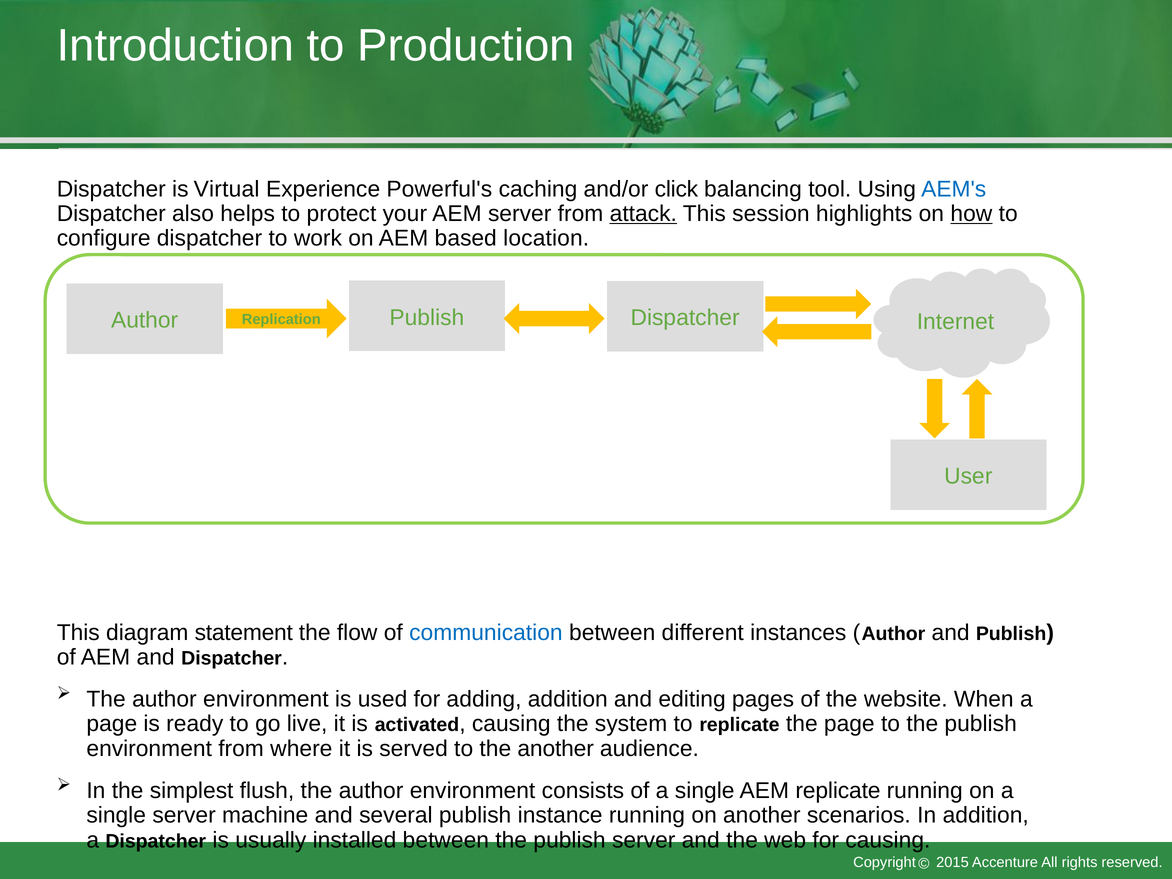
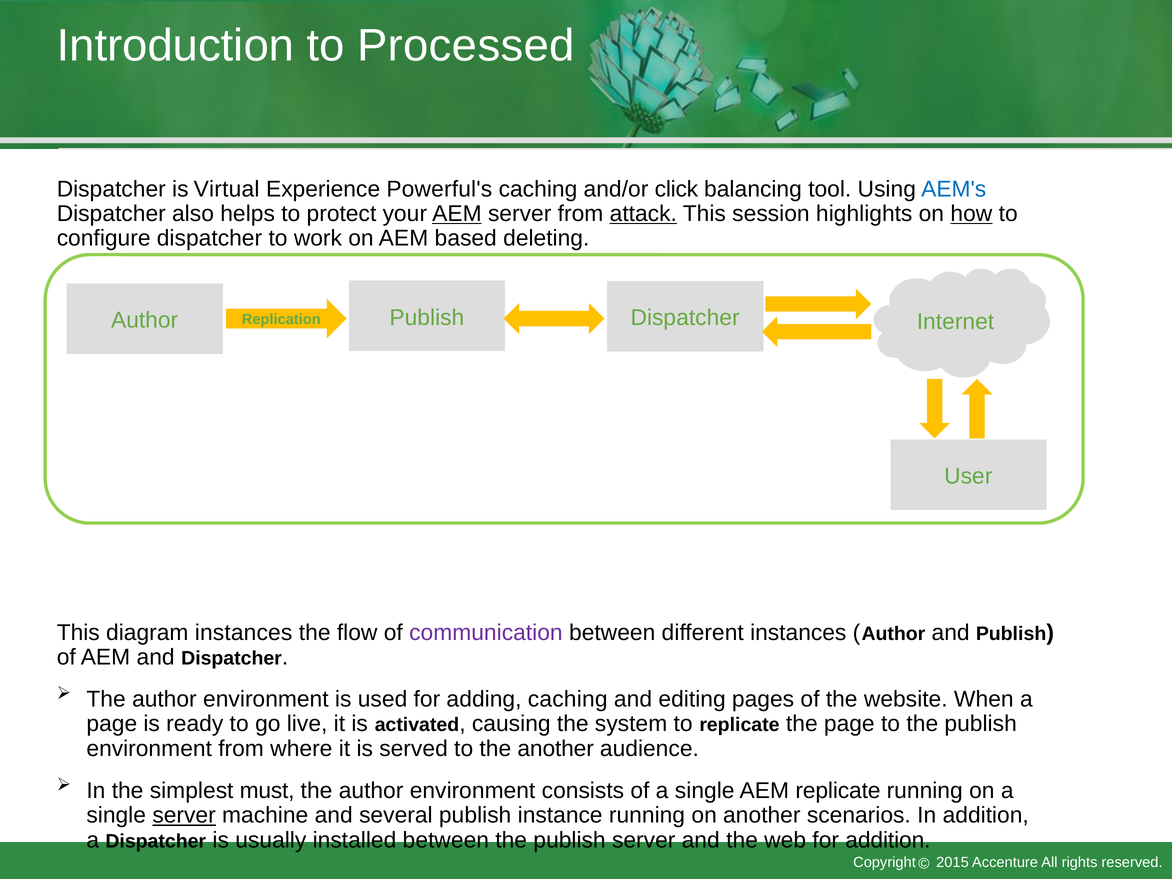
Production: Production -> Processed (466, 46)
AEM underline: none -> present (457, 214)
location: location -> deleting (546, 238)
diagram statement: statement -> instances (244, 633)
communication colour: blue -> purple (486, 633)
adding addition: addition -> caching (568, 699)
flush: flush -> must (267, 791)
server underline: none -> present (184, 815)
for causing: causing -> addition (888, 840)
